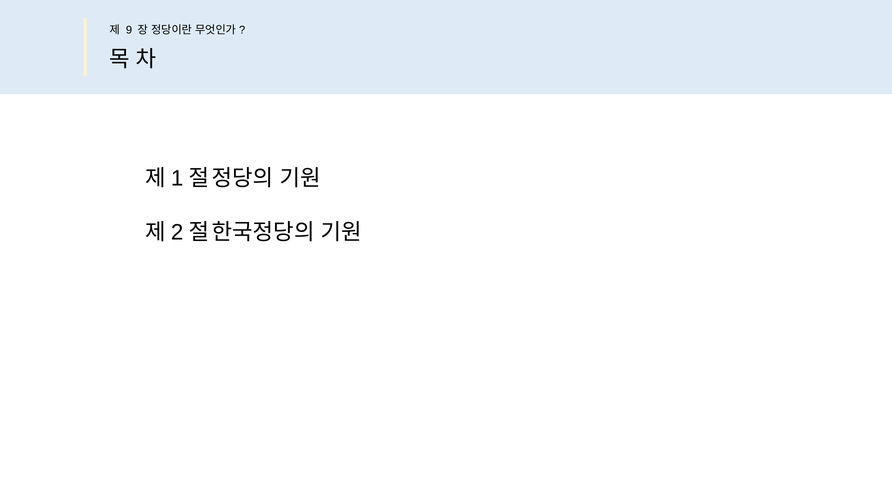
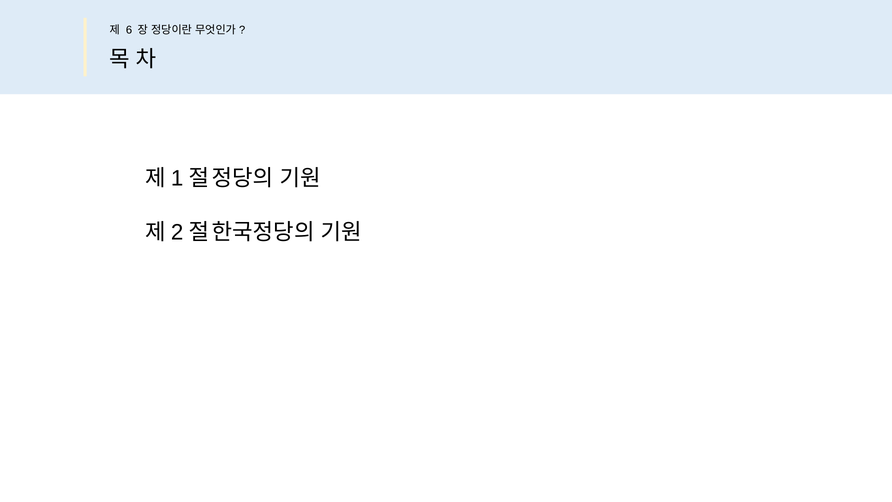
9: 9 -> 6 (129, 30)
